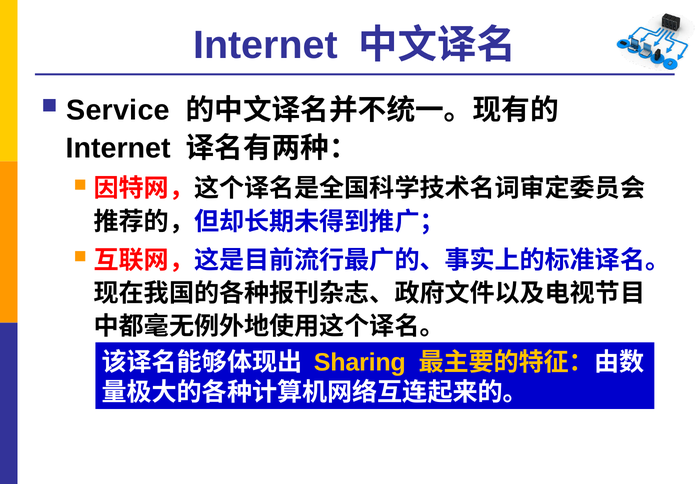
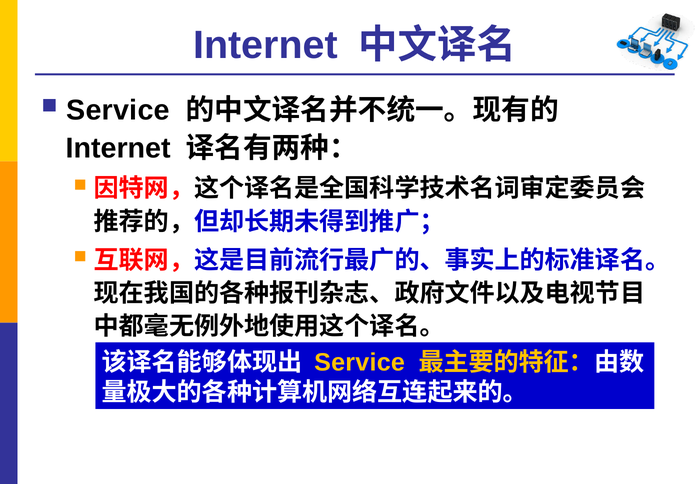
Sharing: Sharing -> Service (360, 362)
